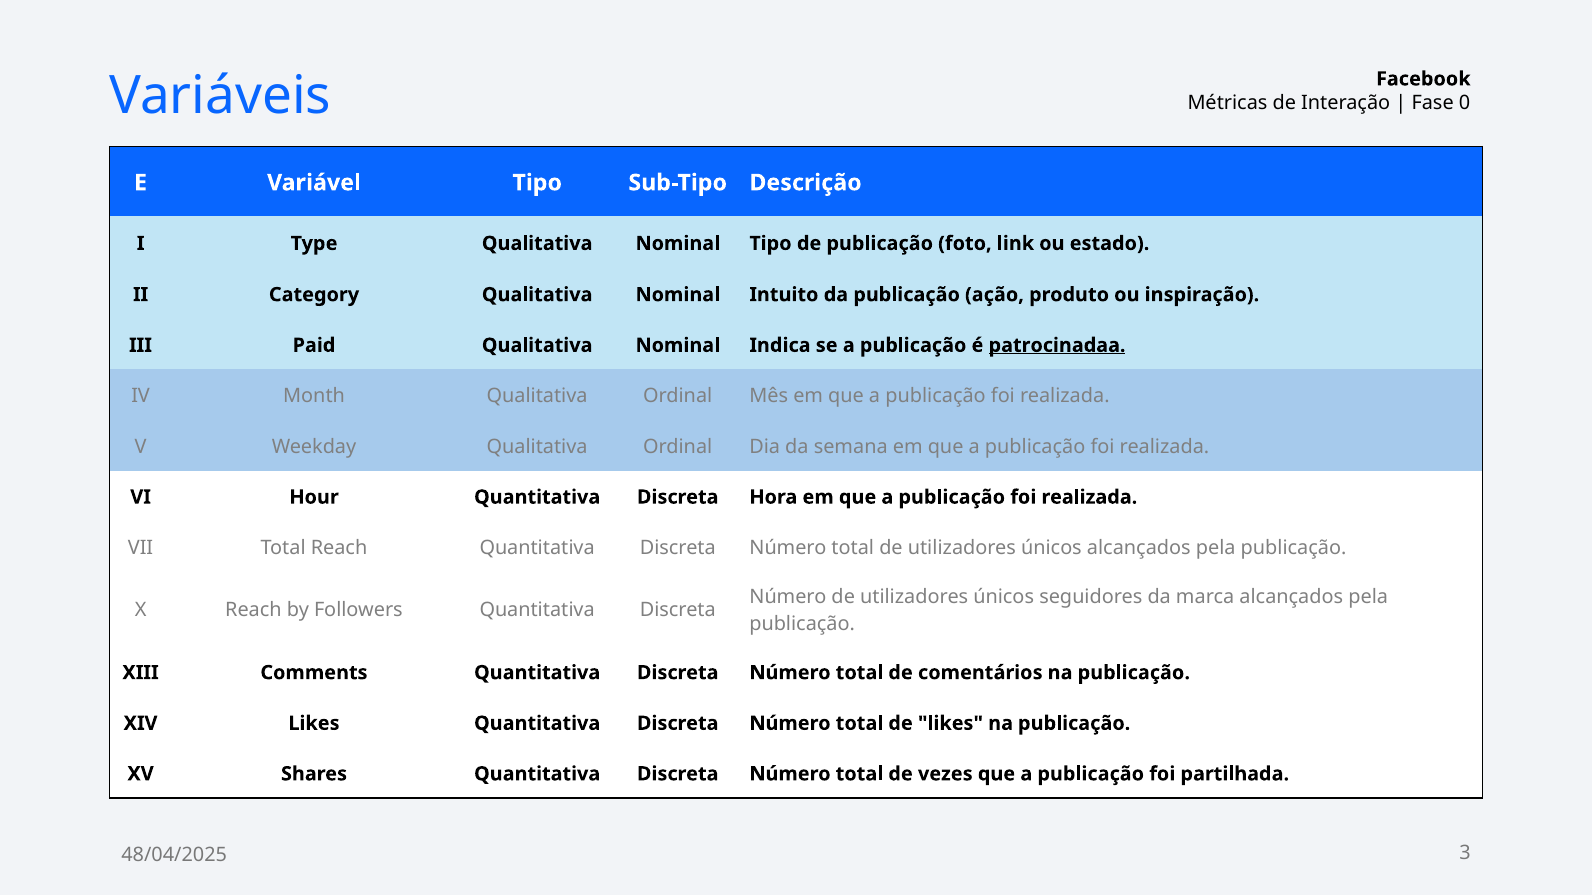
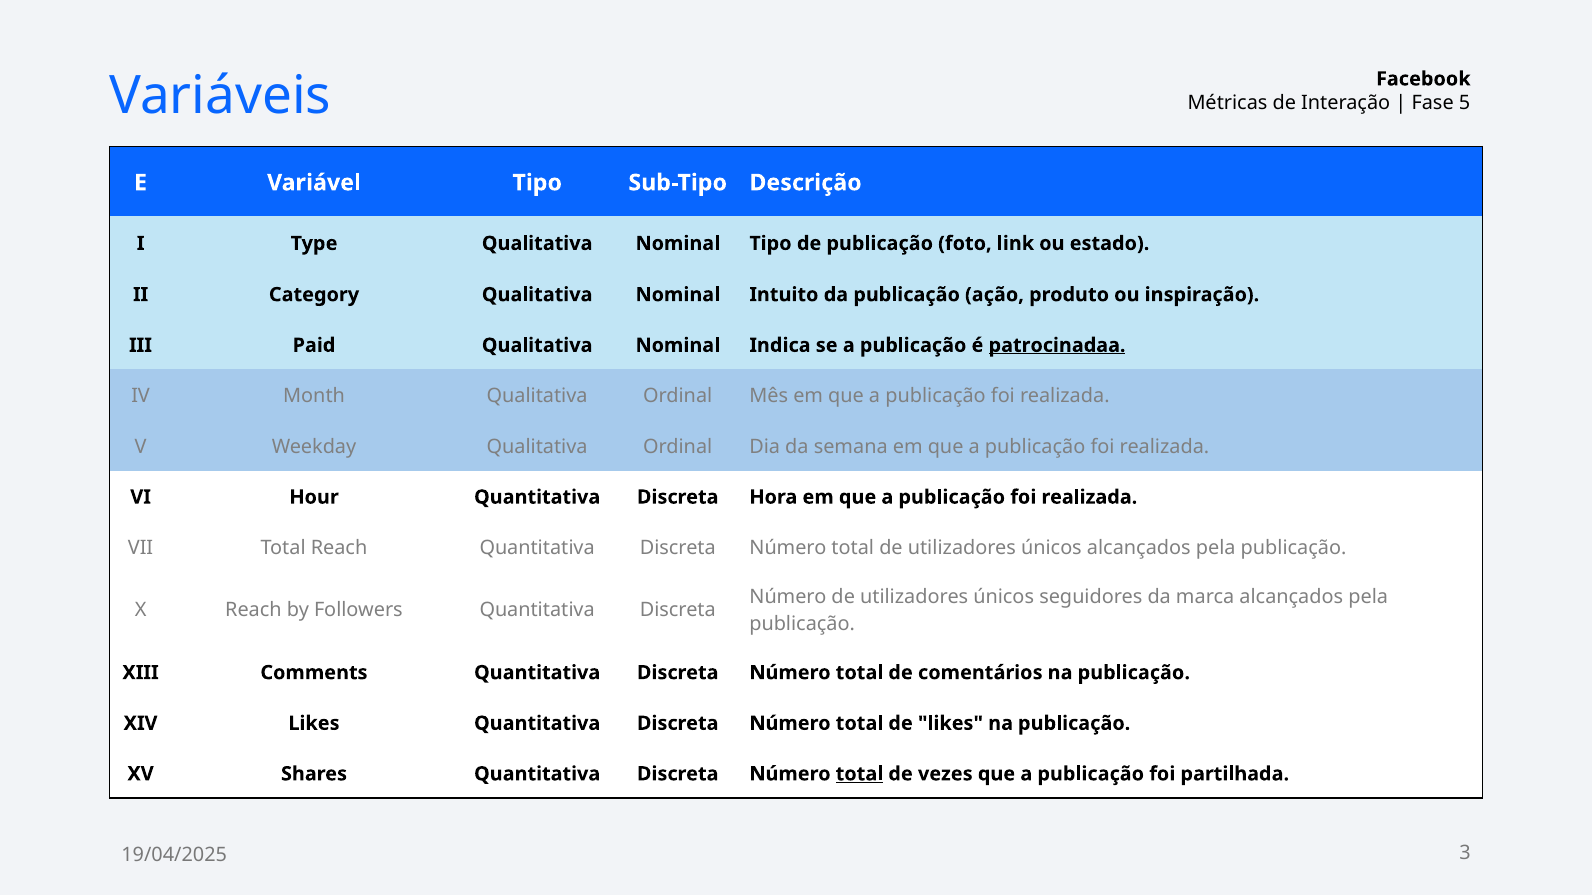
0: 0 -> 5 (1465, 103)
total underline: none -> present (859, 774)
48/04/2025: 48/04/2025 -> 19/04/2025 (174, 855)
